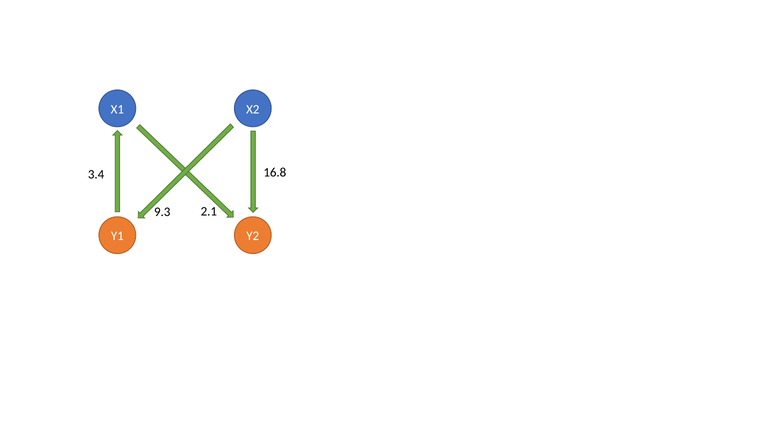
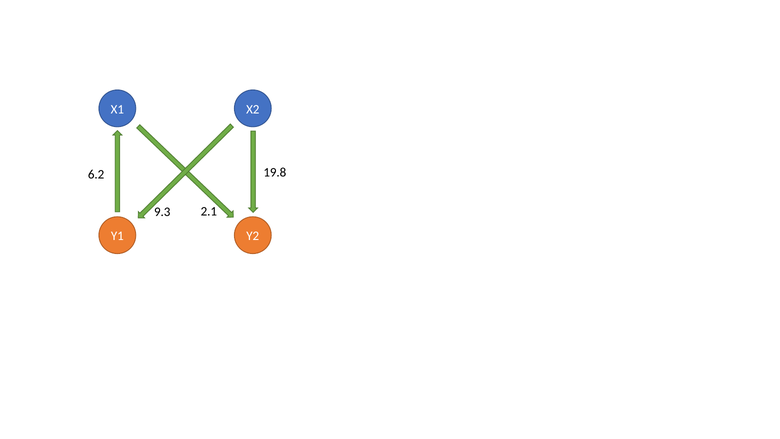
16.8: 16.8 -> 19.8 (275, 172)
3.4: 3.4 -> 6.2 (96, 175)
